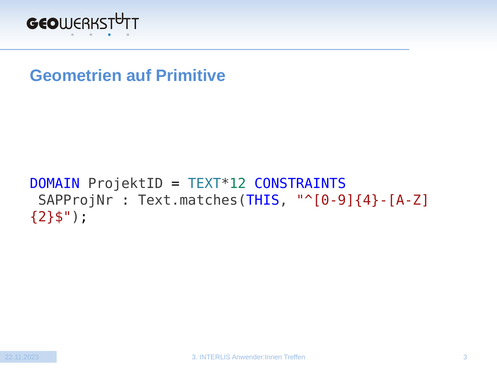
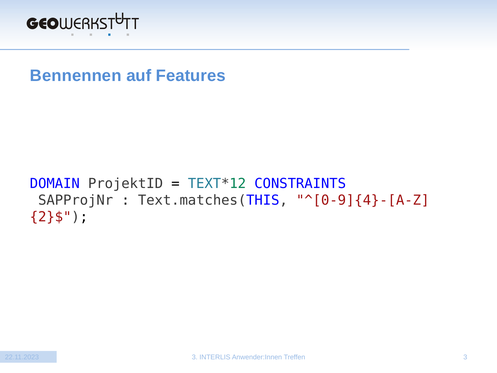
Geometrien: Geometrien -> Bennennen (76, 76)
Primitive: Primitive -> Features (191, 76)
